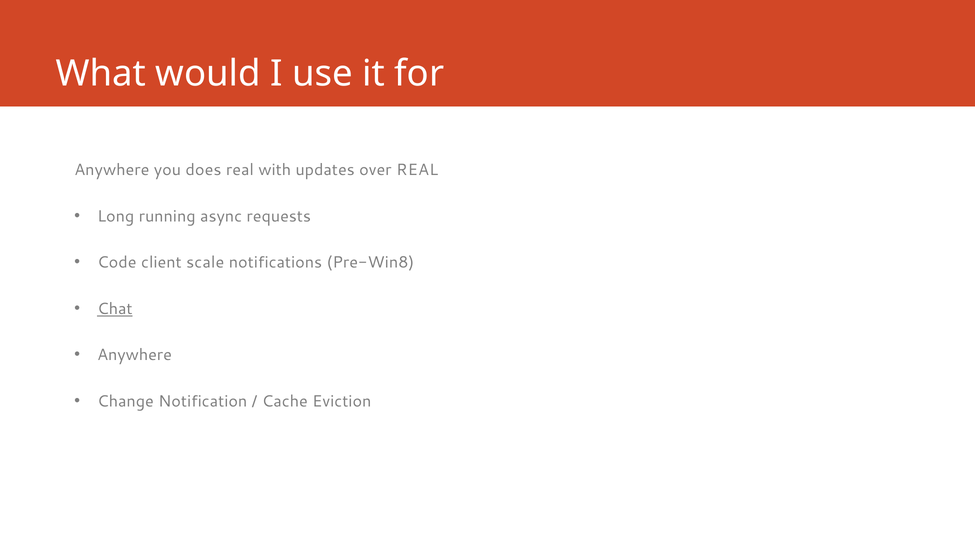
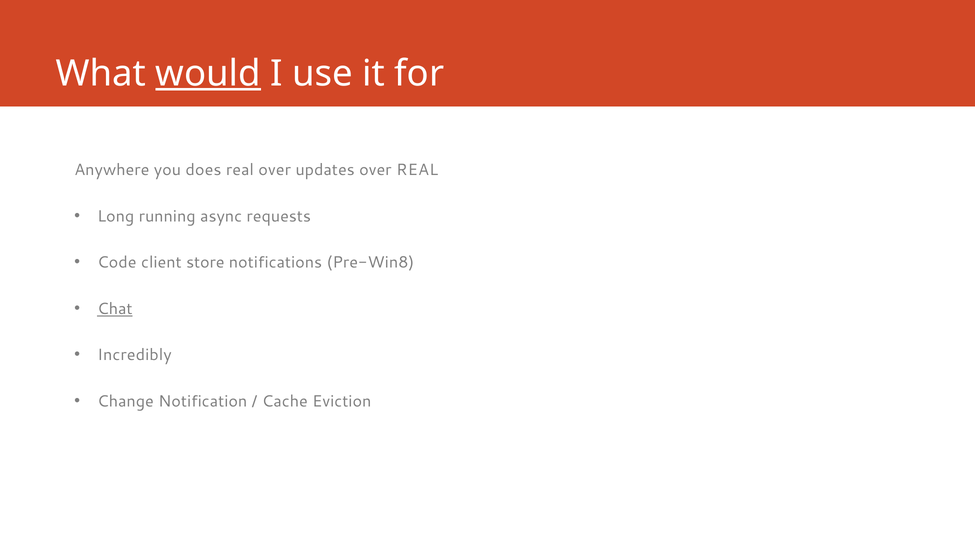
would underline: none -> present (208, 74)
real with: with -> over (275, 170)
scale: scale -> store (205, 263)
Anywhere: Anywhere -> Incredibly (134, 355)
